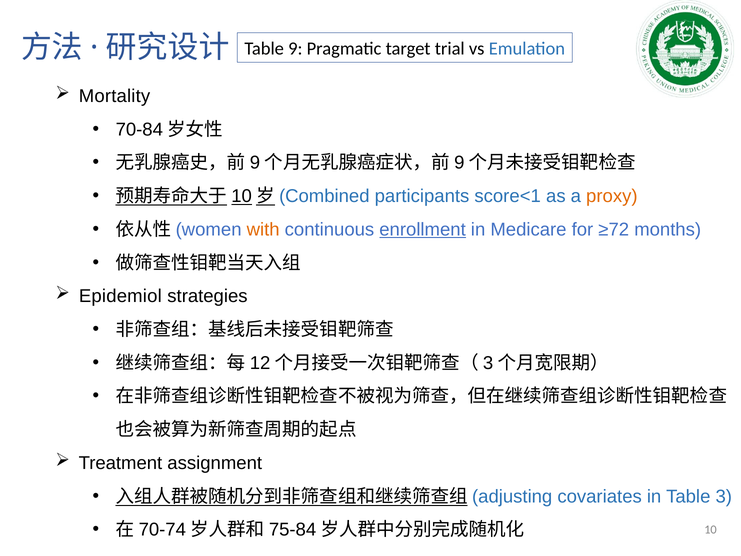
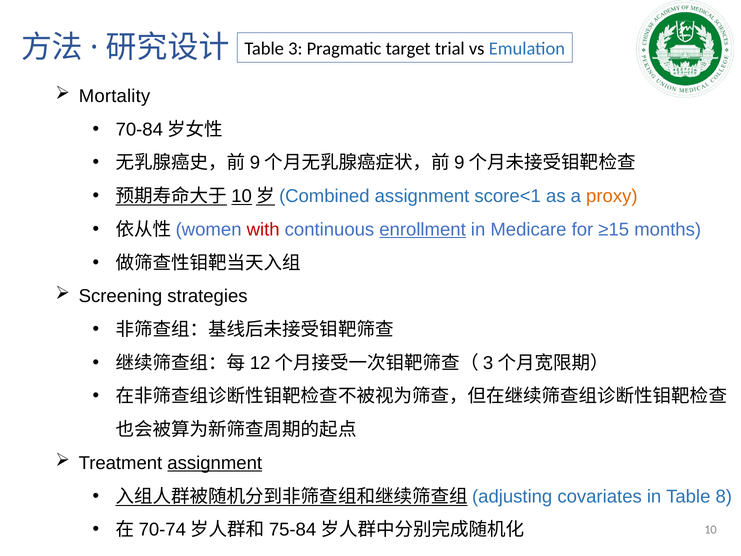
9: 9 -> 3 (295, 49)
participants: participants -> assignment (422, 196)
with colour: orange -> red (263, 229)
≥72: ≥72 -> ≥15 (614, 229)
Epidemiol: Epidemiol -> Screening (120, 296)
assignment underline: none -> present (215, 463)
3: 3 -> 8 (724, 496)
